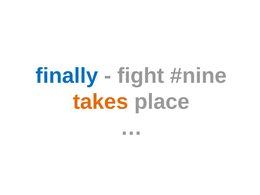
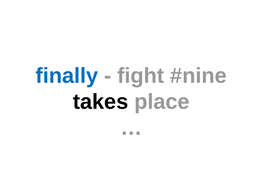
takes colour: orange -> black (101, 102)
